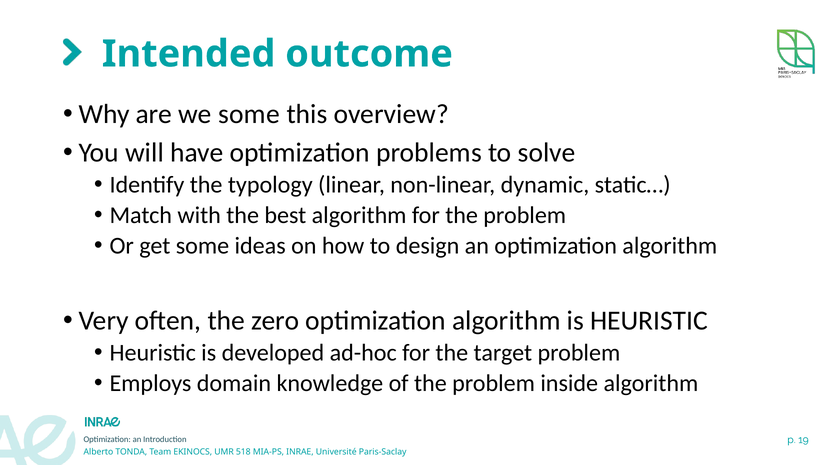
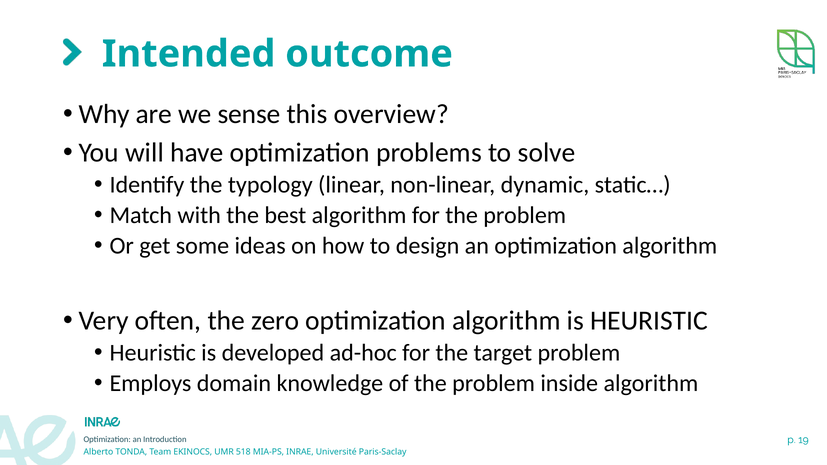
we some: some -> sense (249, 114)
